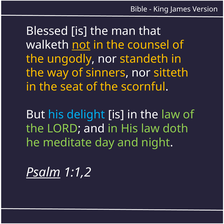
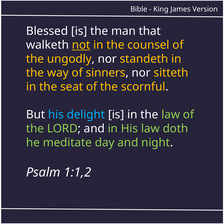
Psalm underline: present -> none (43, 172)
